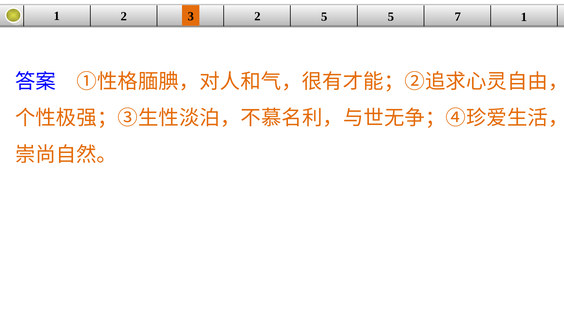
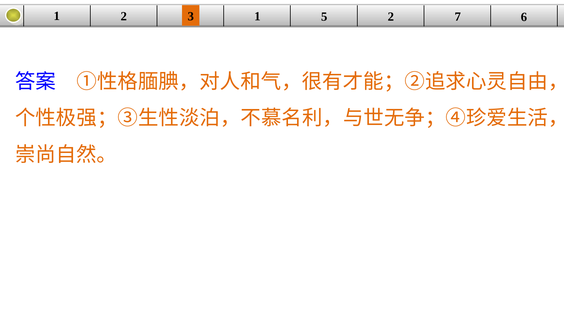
3 2: 2 -> 1 (257, 16)
5 5: 5 -> 2 (391, 17)
7 1: 1 -> 6 (524, 17)
